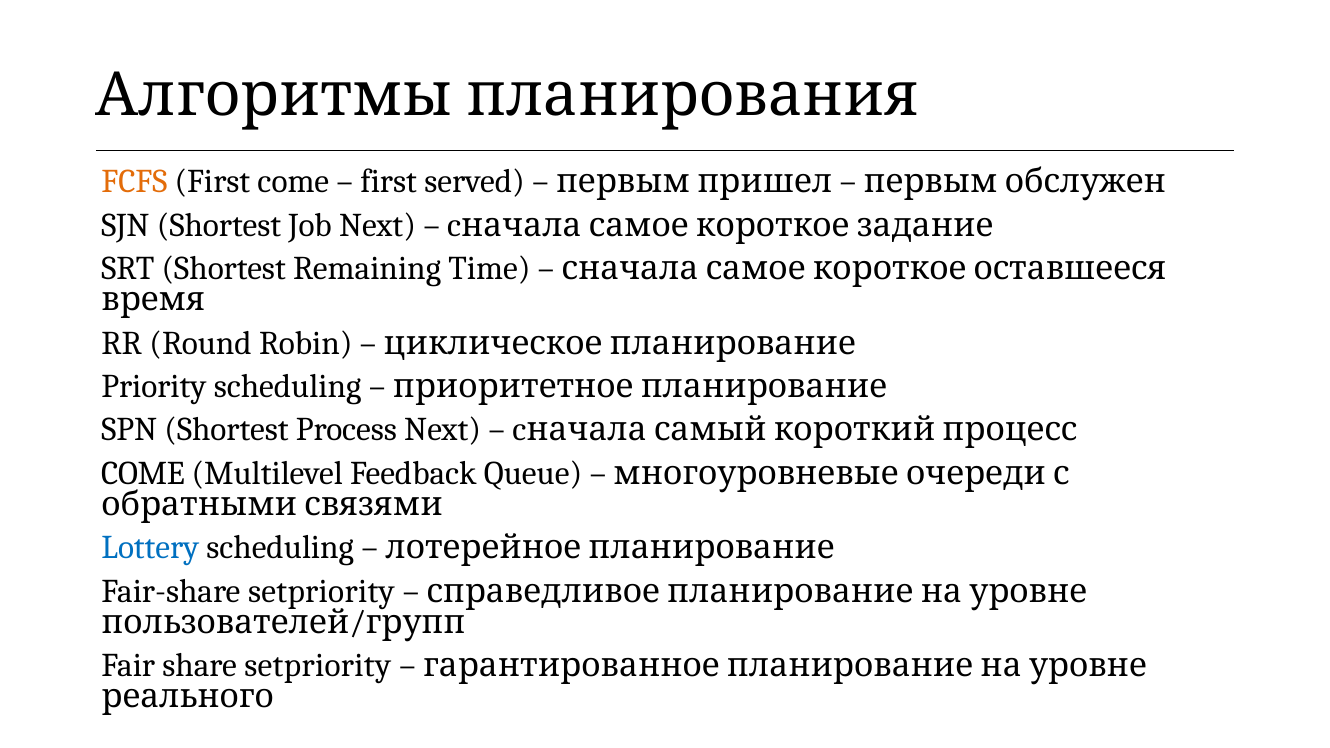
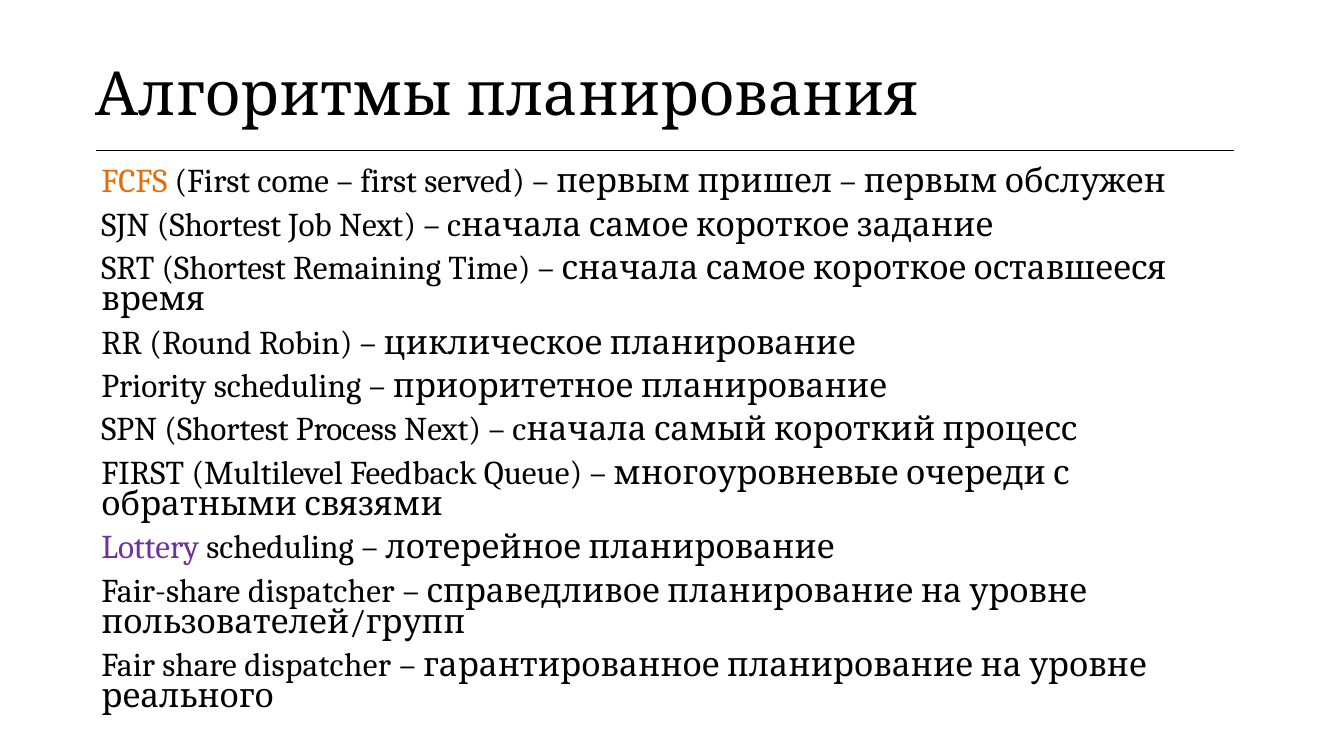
COME: COME -> FIRST (143, 473)
Lottery colour: blue -> purple (150, 548)
Fair-share setpriority: setpriority -> dispatcher (321, 591)
share setpriority: setpriority -> dispatcher (318, 666)
